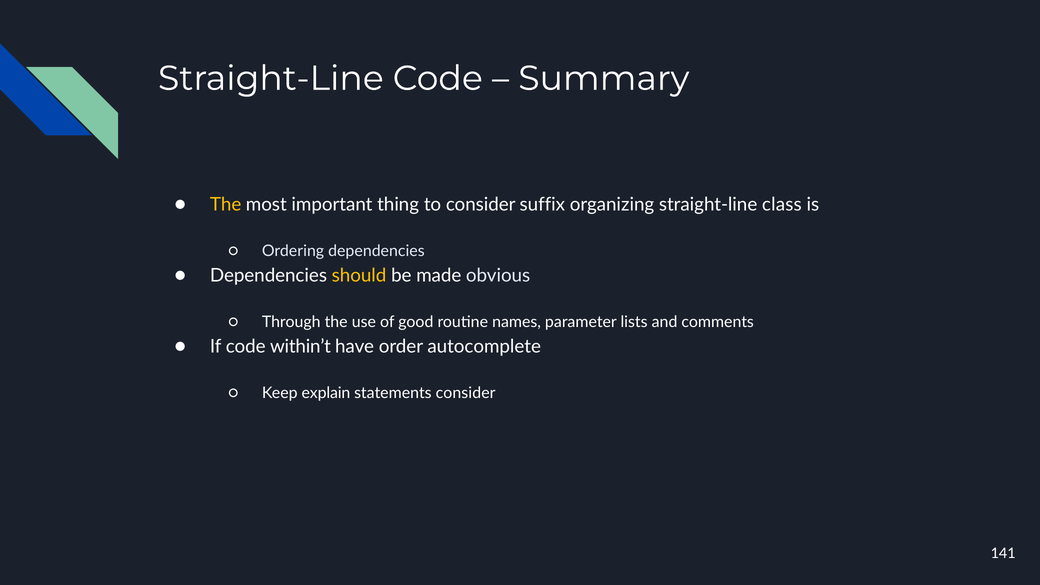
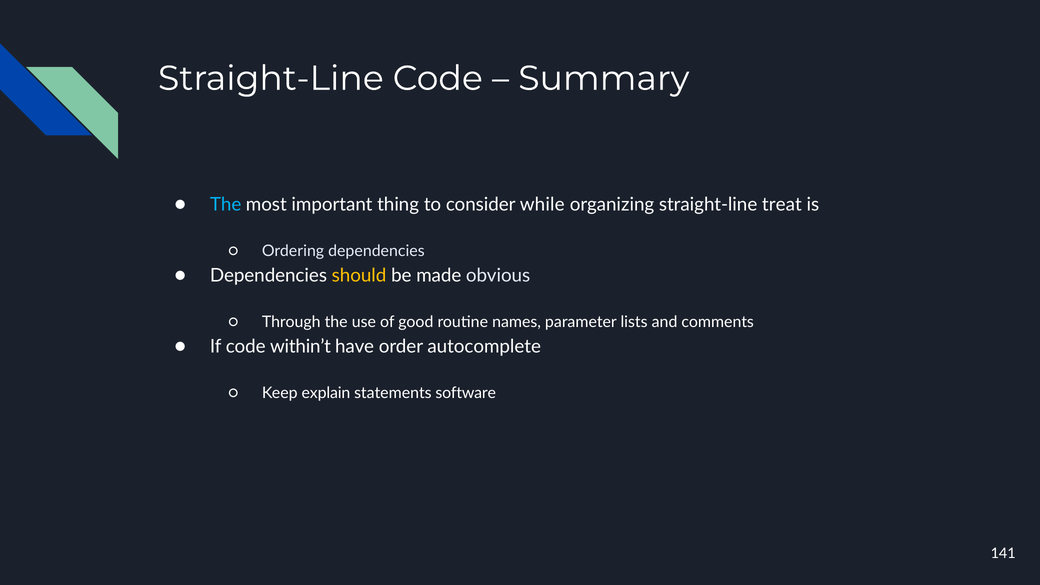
The colour: yellow -> light blue (226, 205)
suffix: suffix -> while (542, 205)
class: class -> treat (782, 205)
statements consider: consider -> software (466, 393)
